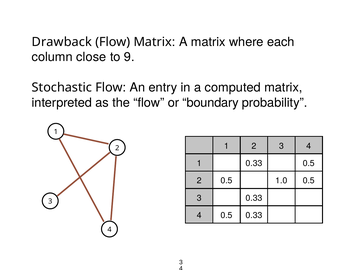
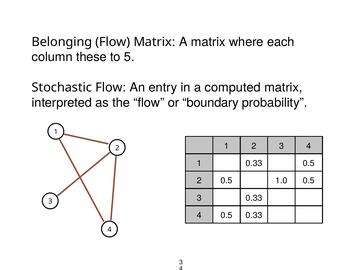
Drawback: Drawback -> Belonging (62, 42)
close: close -> these (91, 57)
9: 9 -> 5 (129, 57)
